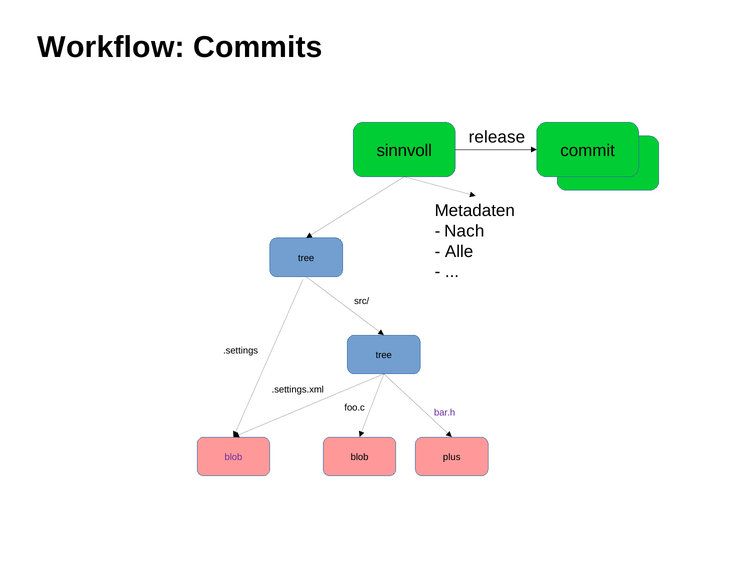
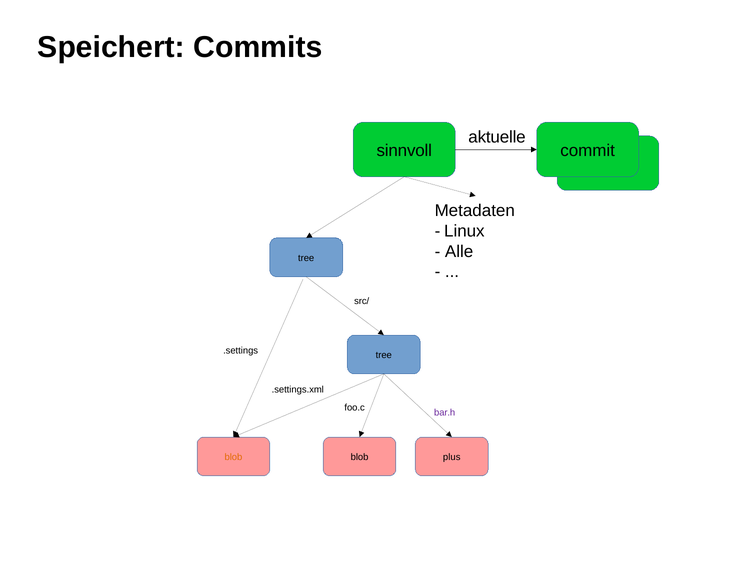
Workflow: Workflow -> Speichert (111, 47)
release: release -> aktuelle (497, 137)
Nach: Nach -> Linux (464, 231)
blob colour: purple -> orange (233, 457)
